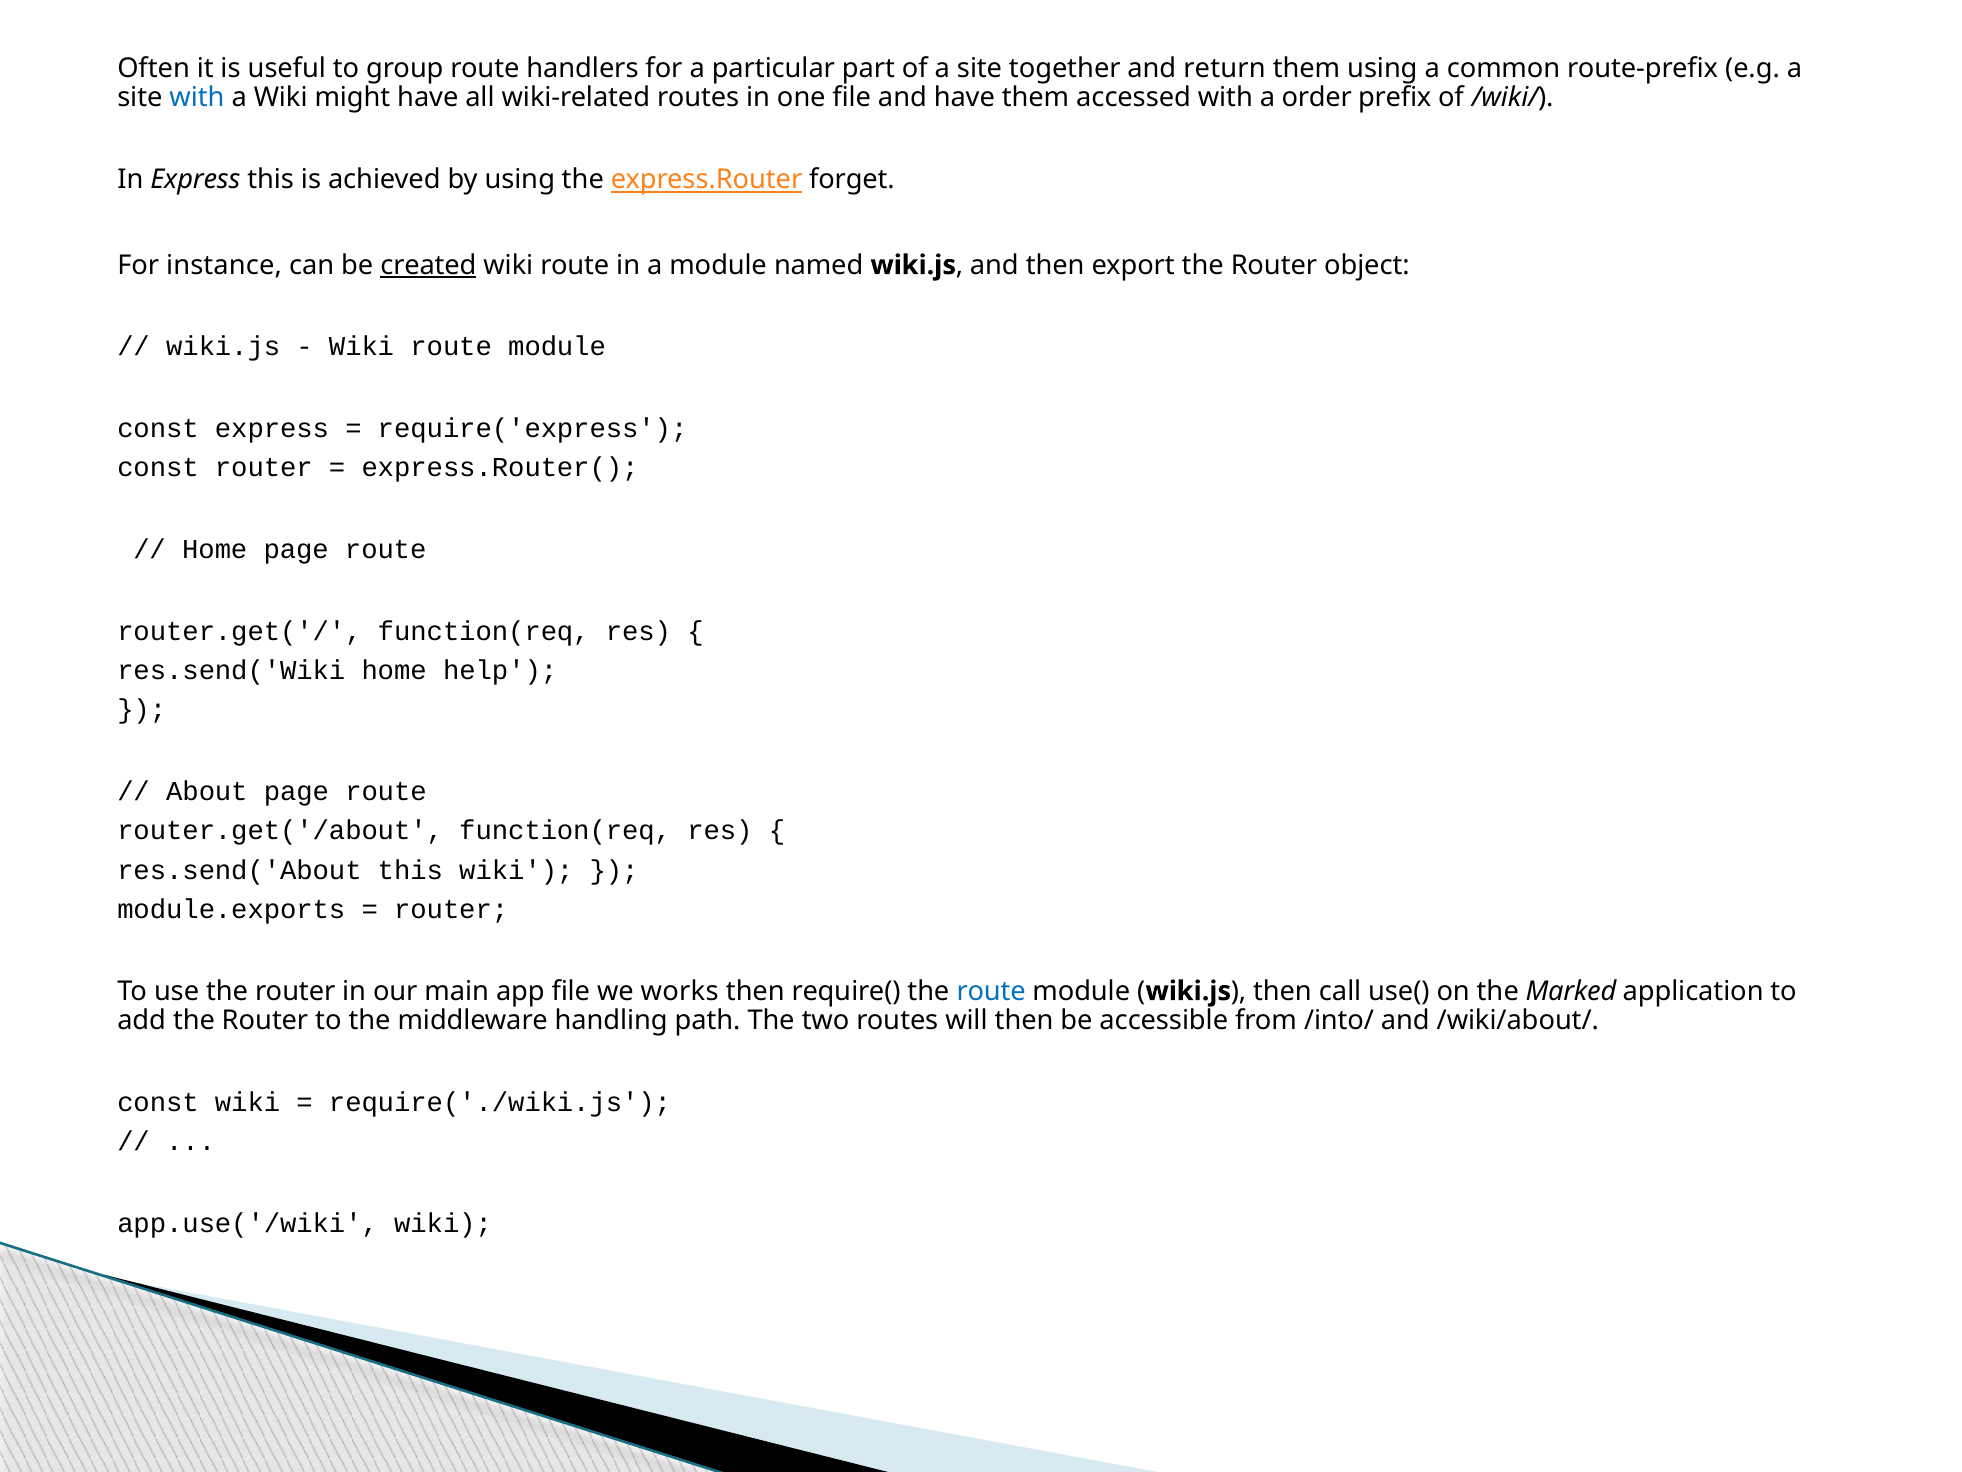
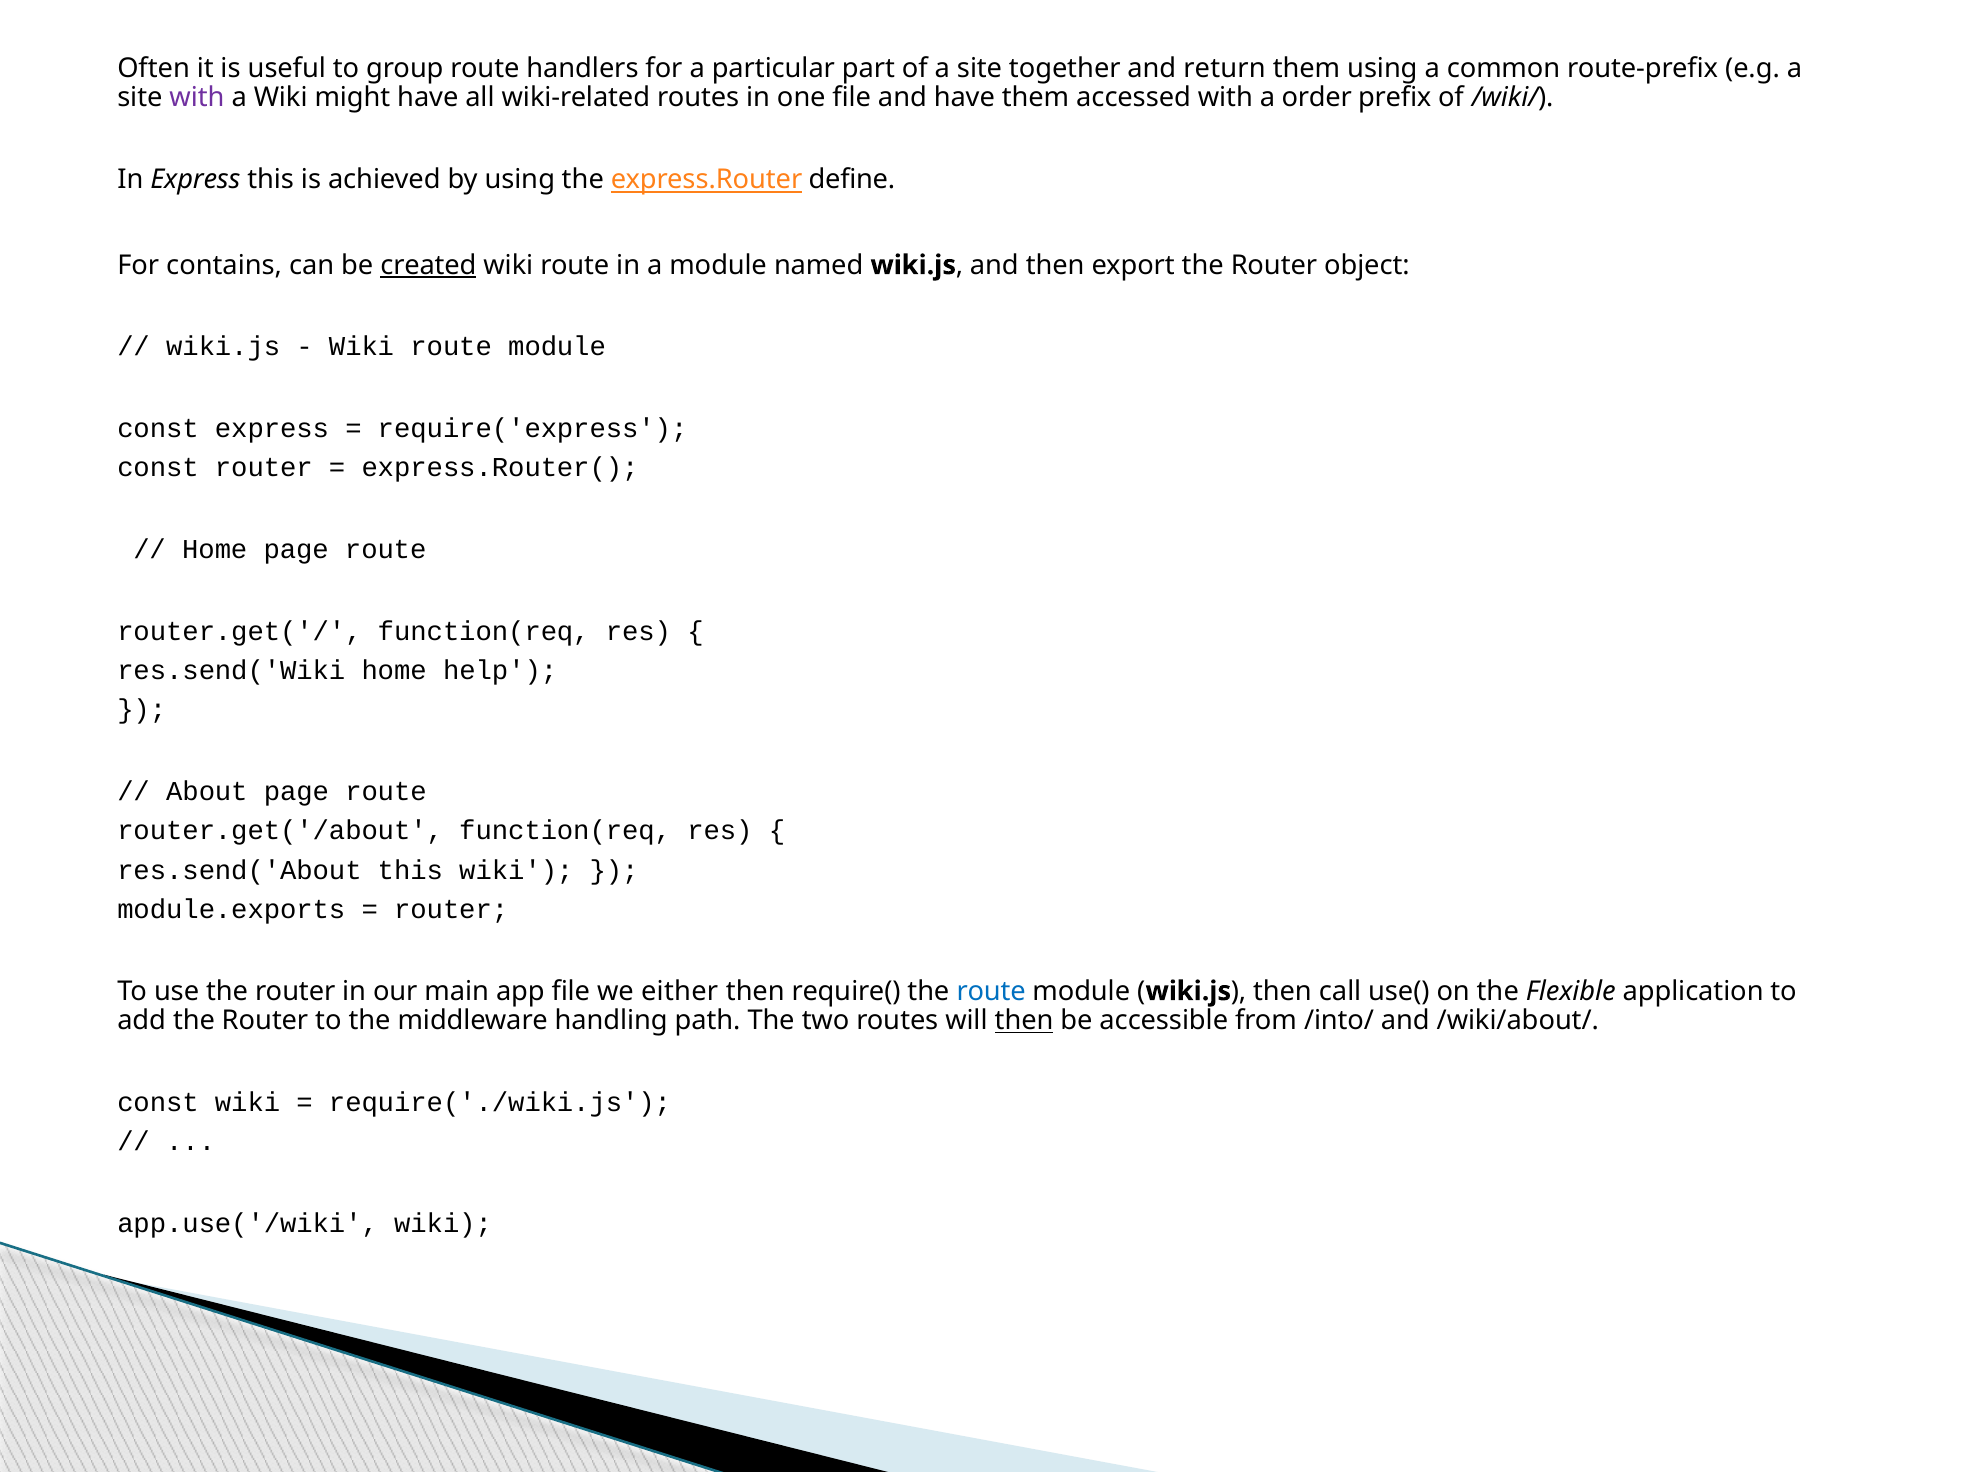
with colour: blue -> purple (197, 98)
forget: forget -> define (852, 180)
instance: instance -> contains (224, 265)
works: works -> either (680, 991)
Marked: Marked -> Flexible (1571, 991)
then underline: none -> present (1024, 1020)
